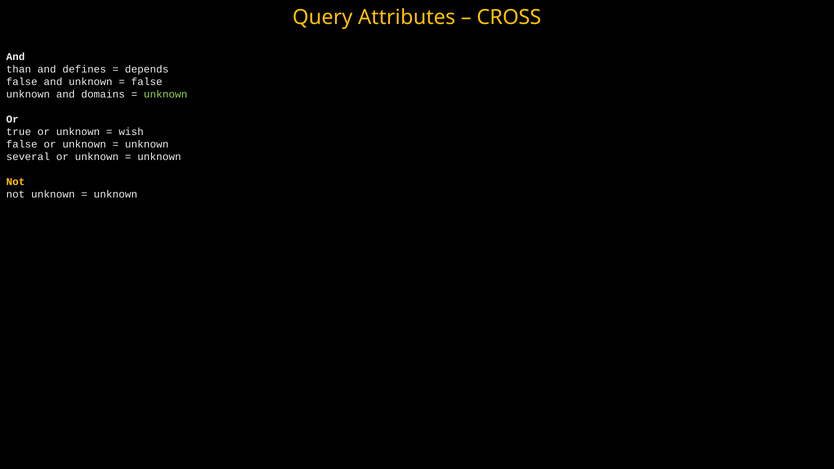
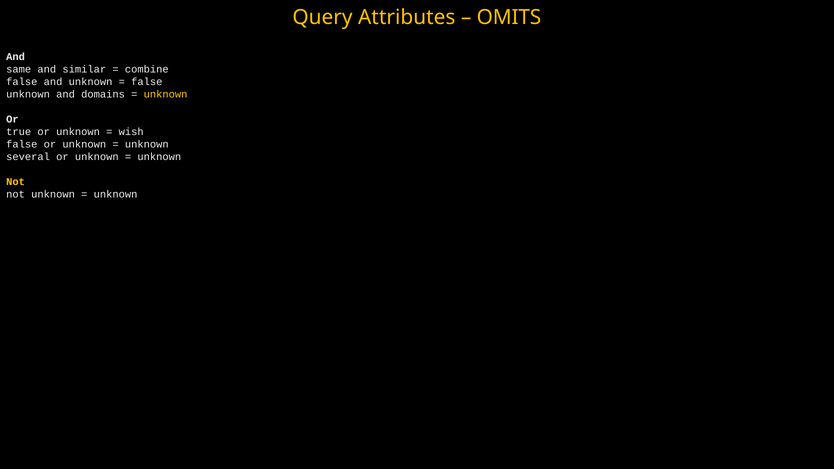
CROSS: CROSS -> OMITS (509, 17)
than: than -> same (19, 69)
defines: defines -> similar (84, 69)
depends: depends -> combine (147, 69)
unknown colour: light green -> yellow (166, 94)
